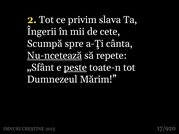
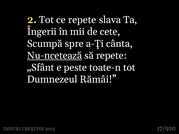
ce privim: privim -> repete (82, 20)
peste underline: present -> none (75, 68)
Mărim: Mărim -> Rămâi (98, 80)
